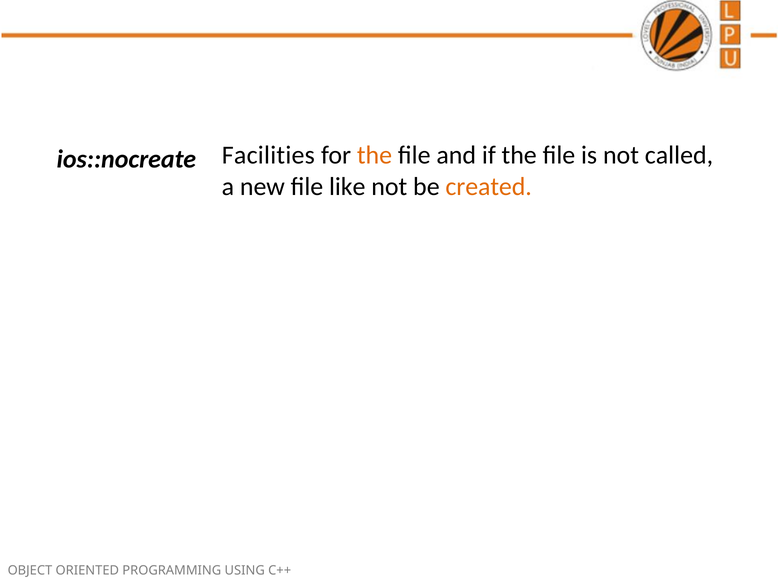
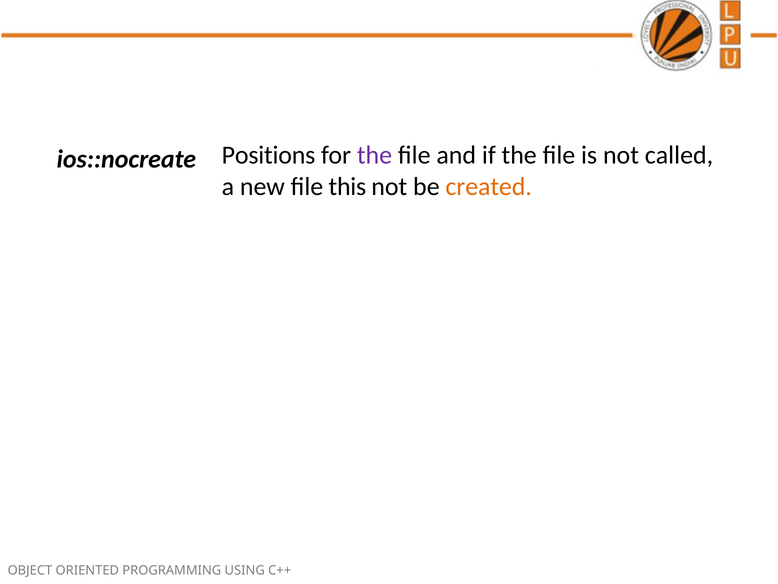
Facilities: Facilities -> Positions (269, 155)
the colour: orange -> purple (375, 155)
like: like -> this (347, 187)
